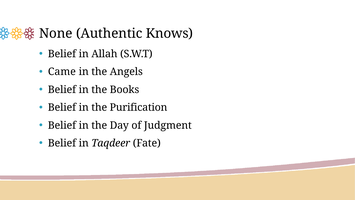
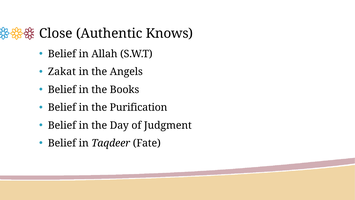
None: None -> Close (56, 33)
Came: Came -> Zakat (62, 72)
